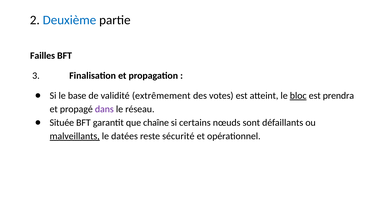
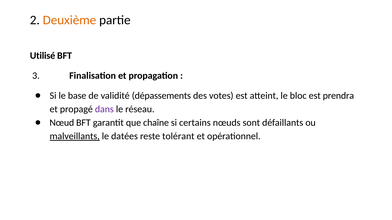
Deuxième colour: blue -> orange (69, 20)
Failles: Failles -> Utilisé (43, 56)
extrêmement: extrêmement -> dépassements (161, 96)
bloc underline: present -> none (298, 96)
Située: Située -> Nœud (62, 123)
sécurité: sécurité -> tolérant (178, 136)
